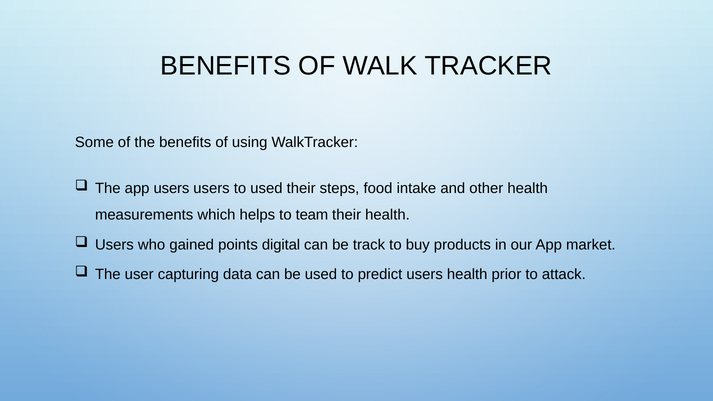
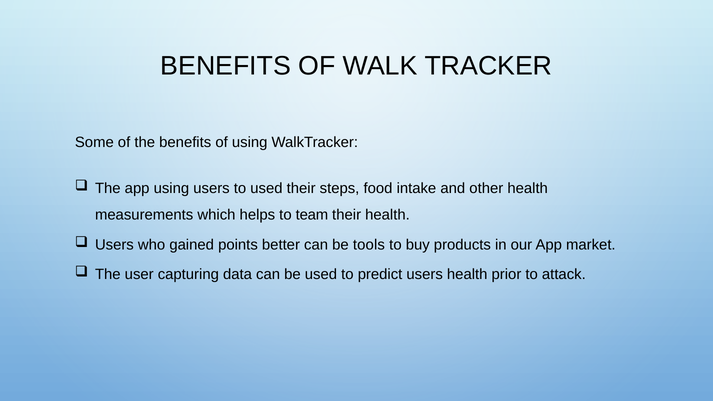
app users: users -> using (171, 188)
digital: digital -> better (281, 245)
track: track -> tools (369, 245)
